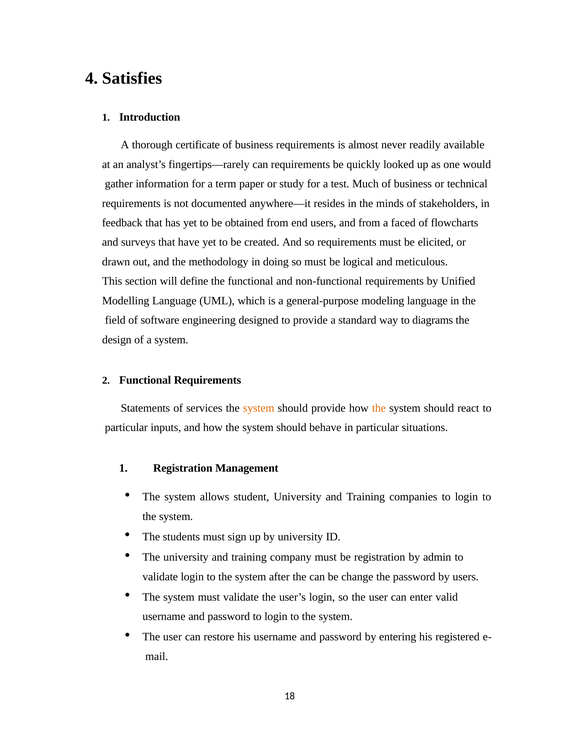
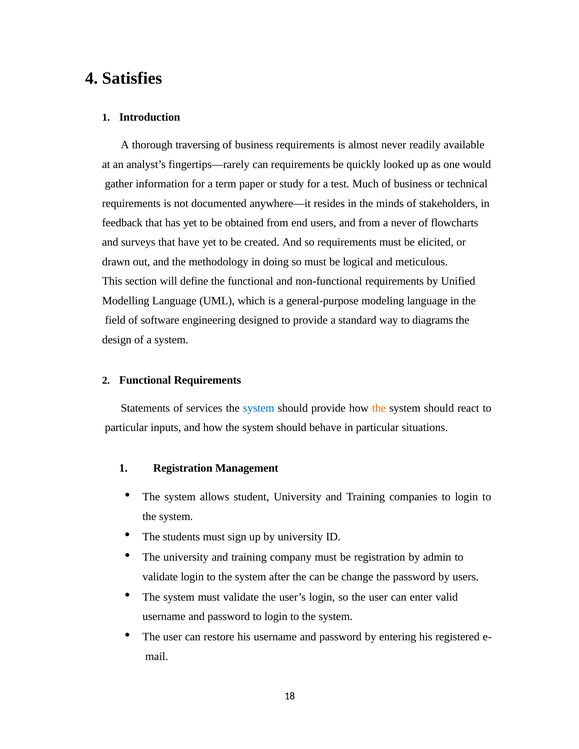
certificate: certificate -> traversing (198, 145)
a faced: faced -> never (403, 223)
system colour: orange -> blue (259, 408)
